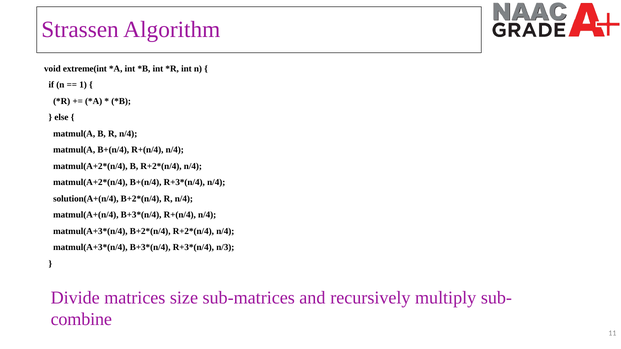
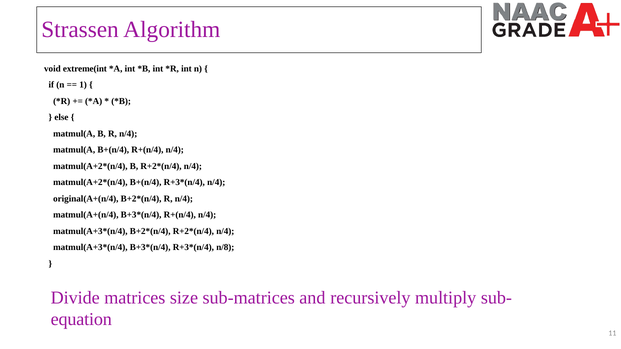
solution(A+(n/4: solution(A+(n/4 -> original(A+(n/4 (86, 199)
n/3: n/3 -> n/8 (225, 248)
combine: combine -> equation (81, 320)
